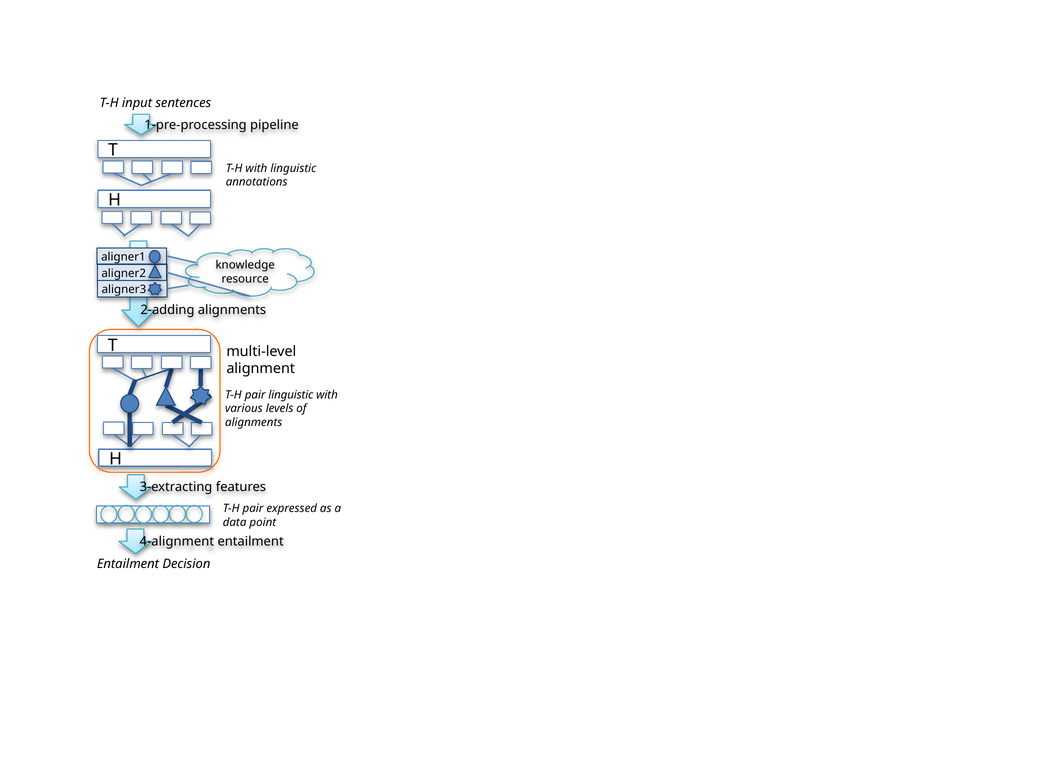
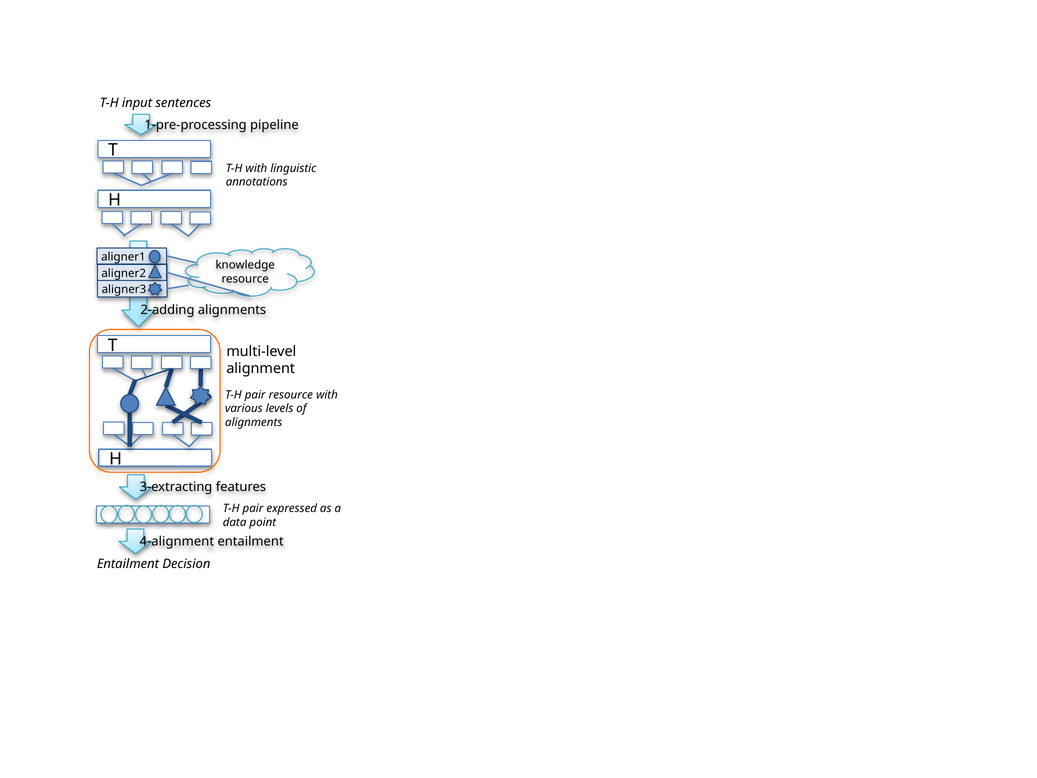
pair linguistic: linguistic -> resource (291, 395)
